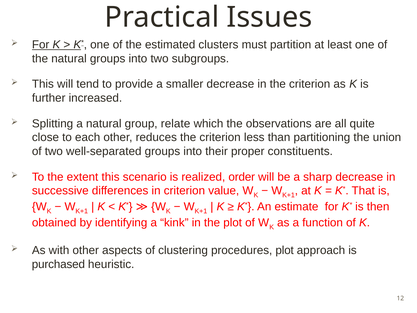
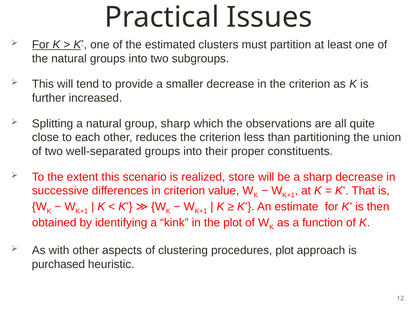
group relate: relate -> sharp (176, 123)
order: order -> store (242, 177)
